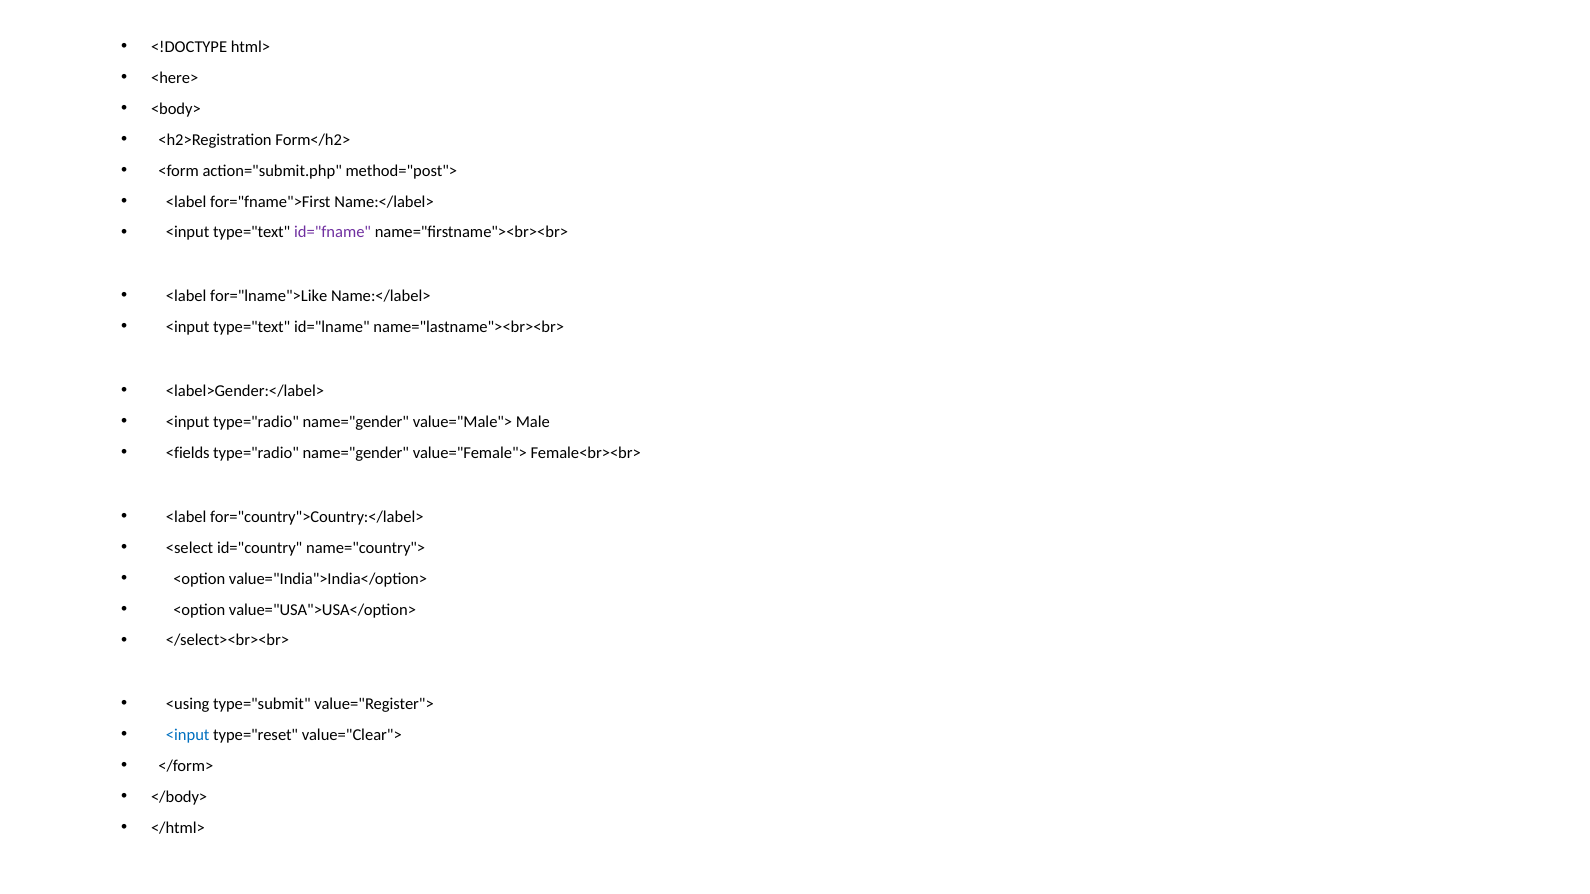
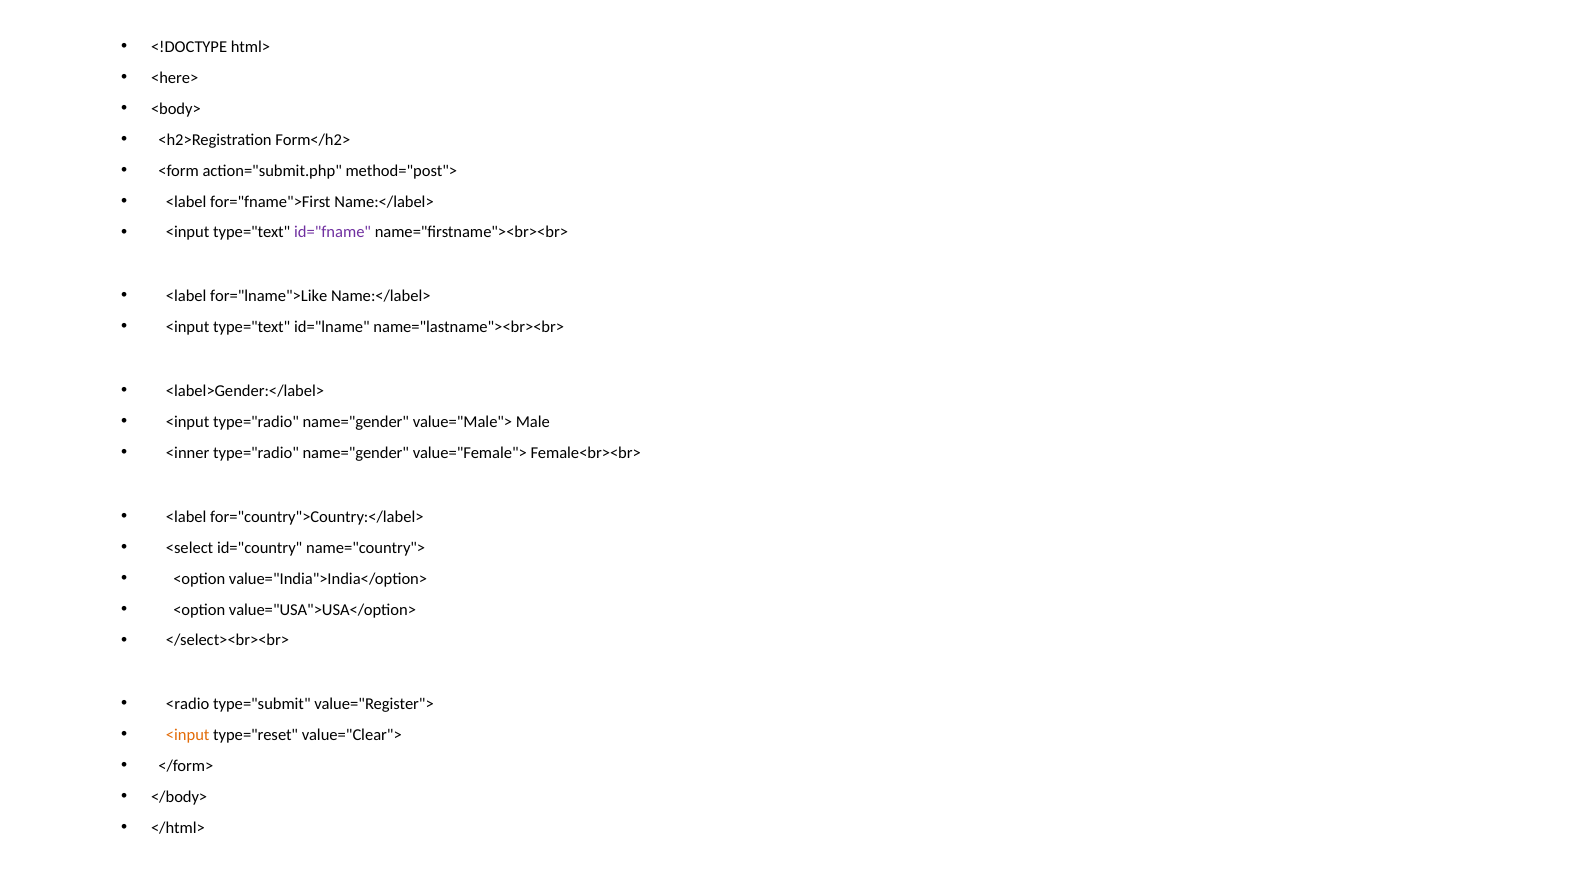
<fields: <fields -> <inner (188, 453)
<using: <using -> <radio (188, 705)
<input colour: blue -> orange (188, 736)
